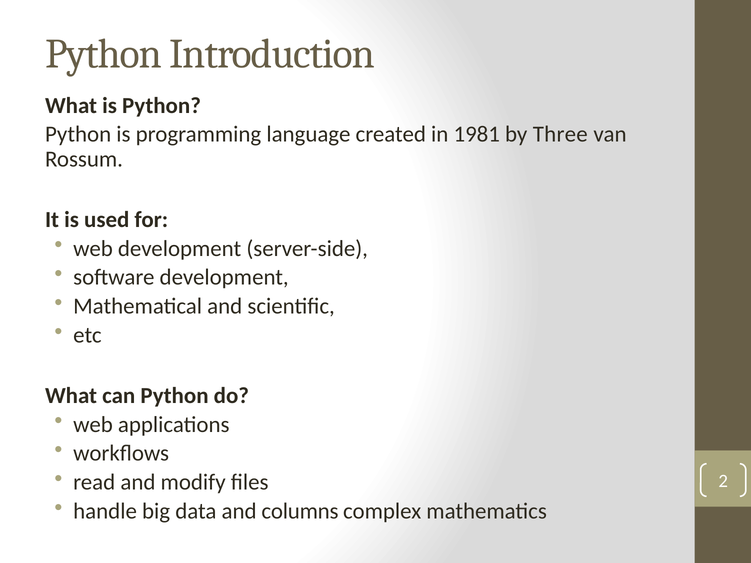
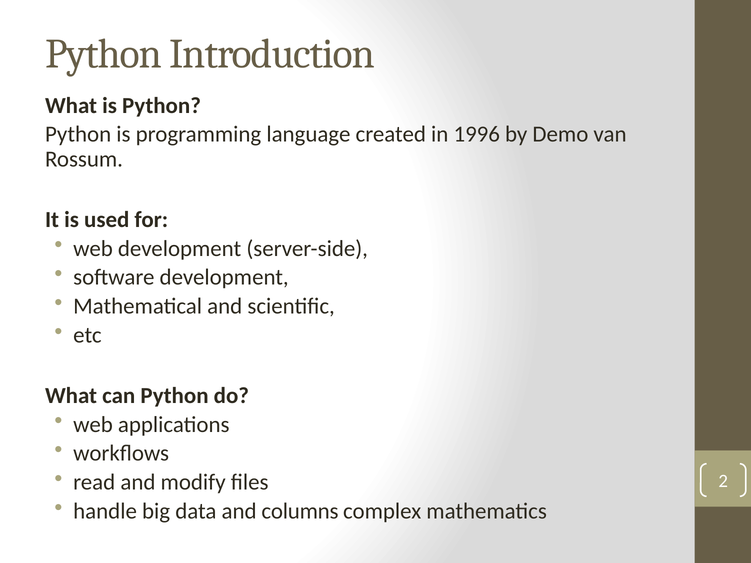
1981: 1981 -> 1996 (477, 134)
Three: Three -> Demo (560, 134)
